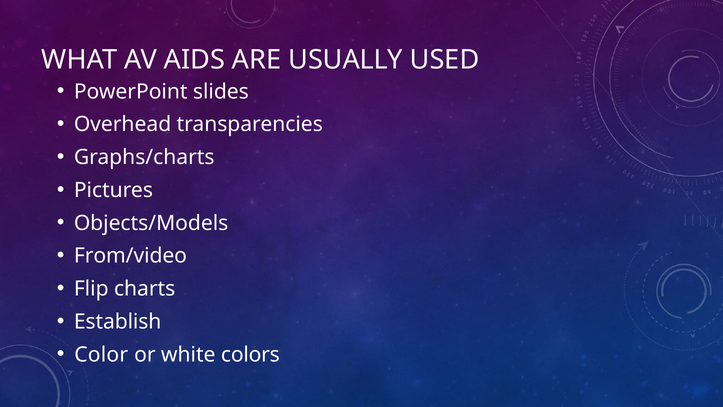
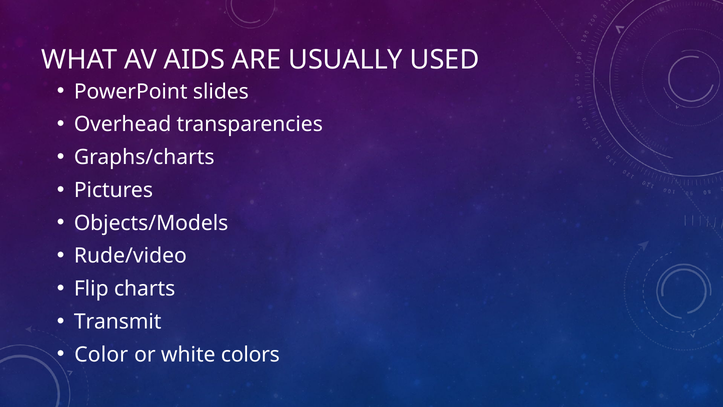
From/video: From/video -> Rude/video (130, 256)
Establish: Establish -> Transmit (118, 322)
